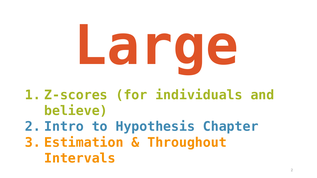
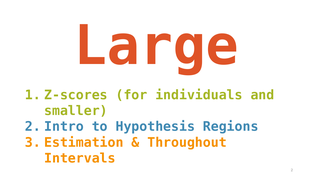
believe: believe -> smaller (76, 111)
Chapter: Chapter -> Regions (231, 127)
